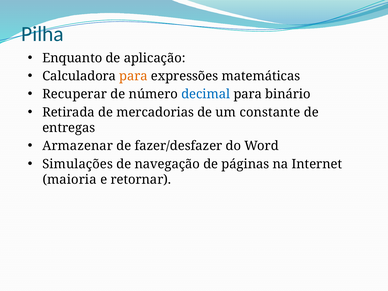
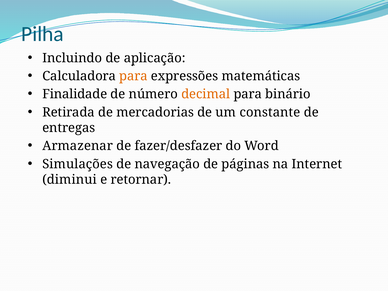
Enquanto: Enquanto -> Incluindo (72, 58)
Recuperar: Recuperar -> Finalidade (75, 94)
decimal colour: blue -> orange (206, 94)
maioria: maioria -> diminui (70, 180)
